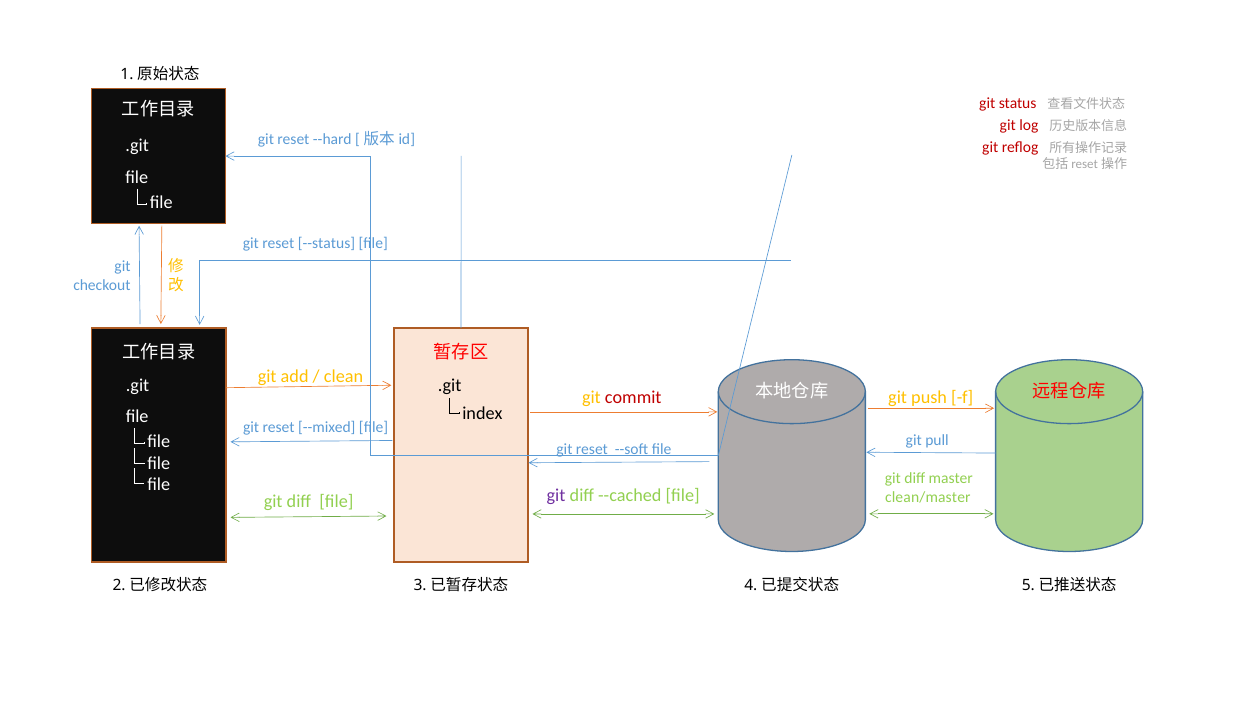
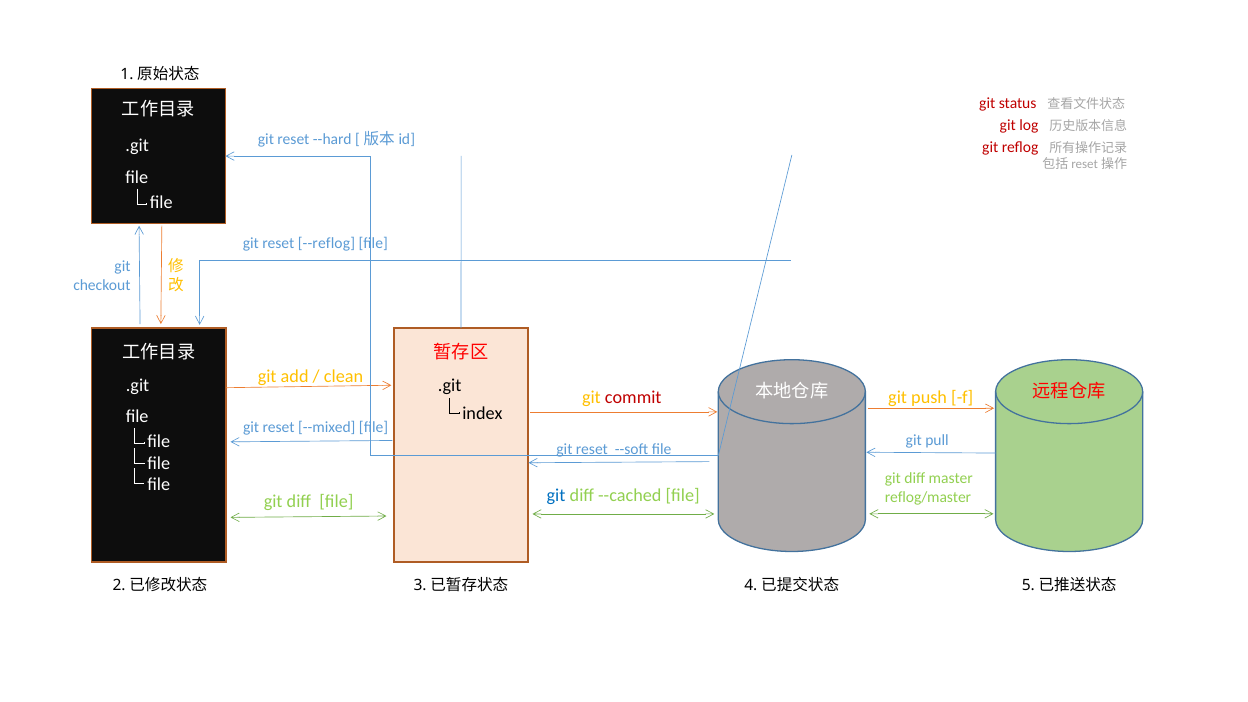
--status: --status -> --reflog (326, 243)
git colour: purple -> blue (556, 495)
clean/master: clean/master -> reflog/master (928, 498)
